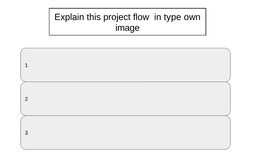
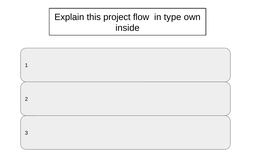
image: image -> inside (127, 28)
